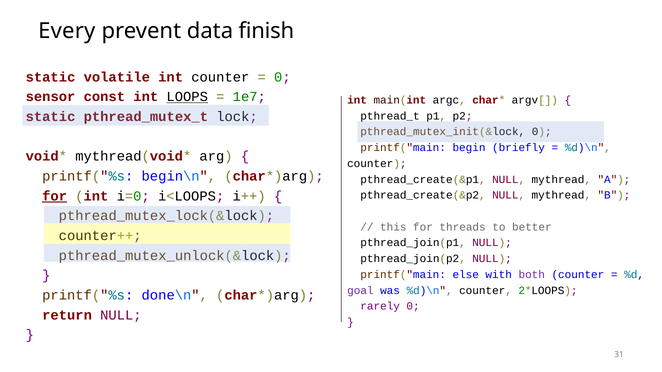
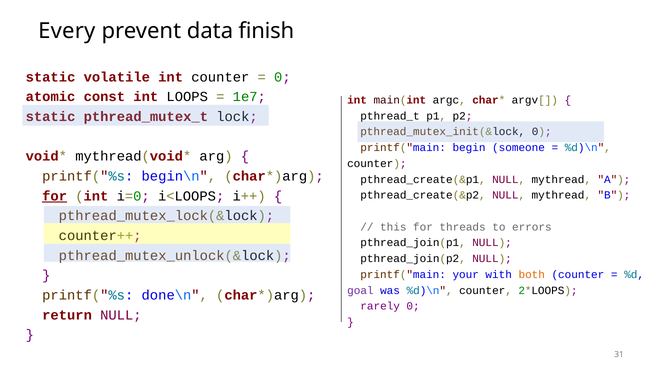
sensor: sensor -> atomic (51, 97)
LOOPS underline: present -> none (187, 97)
briefly: briefly -> someone (519, 148)
better: better -> errors (532, 227)
else: else -> your (466, 275)
both colour: purple -> orange (532, 275)
